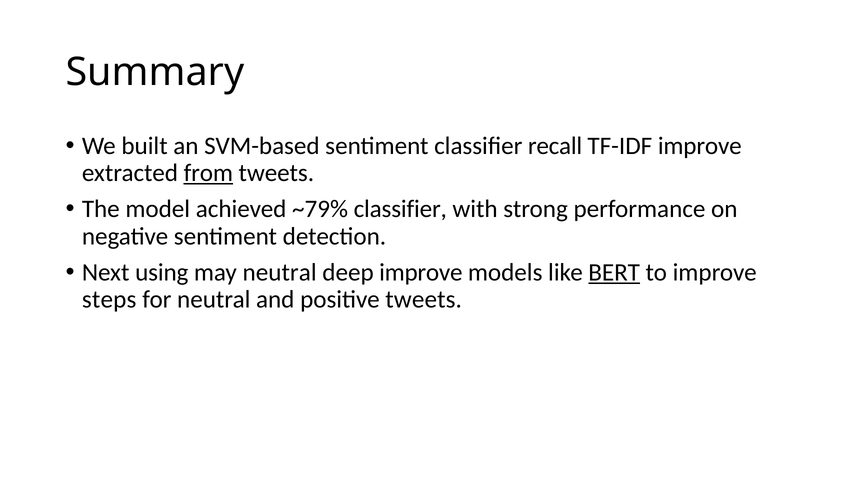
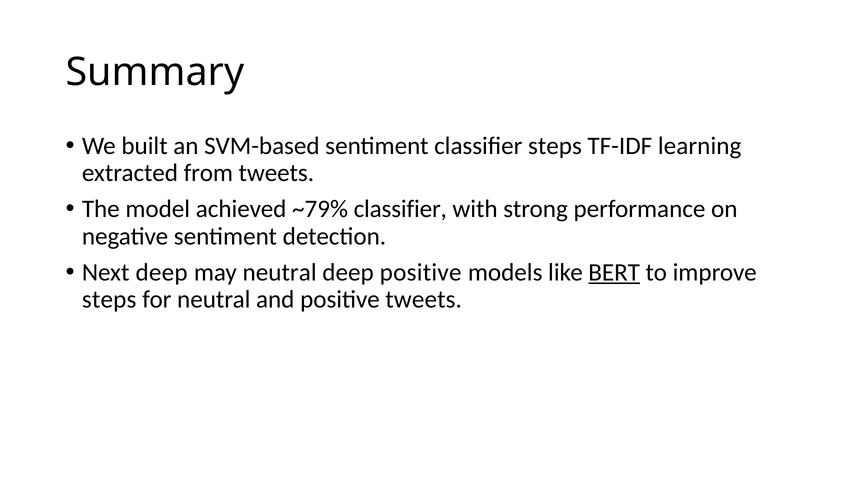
classifier recall: recall -> steps (555, 146)
TF-IDF improve: improve -> learning (700, 146)
from underline: present -> none (208, 173)
Next using: using -> deep (162, 272)
deep improve: improve -> positive (421, 272)
